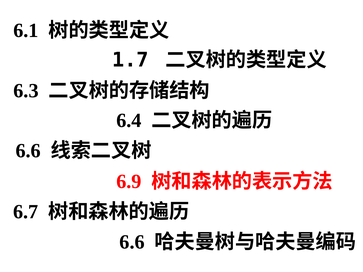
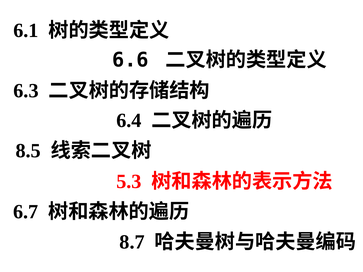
1.7: 1.7 -> 6.6 (130, 60)
6.6: 6.6 -> 8.5 (28, 151)
6.9: 6.9 -> 5.3 (129, 182)
6.6: 6.6 -> 8.7 (132, 242)
